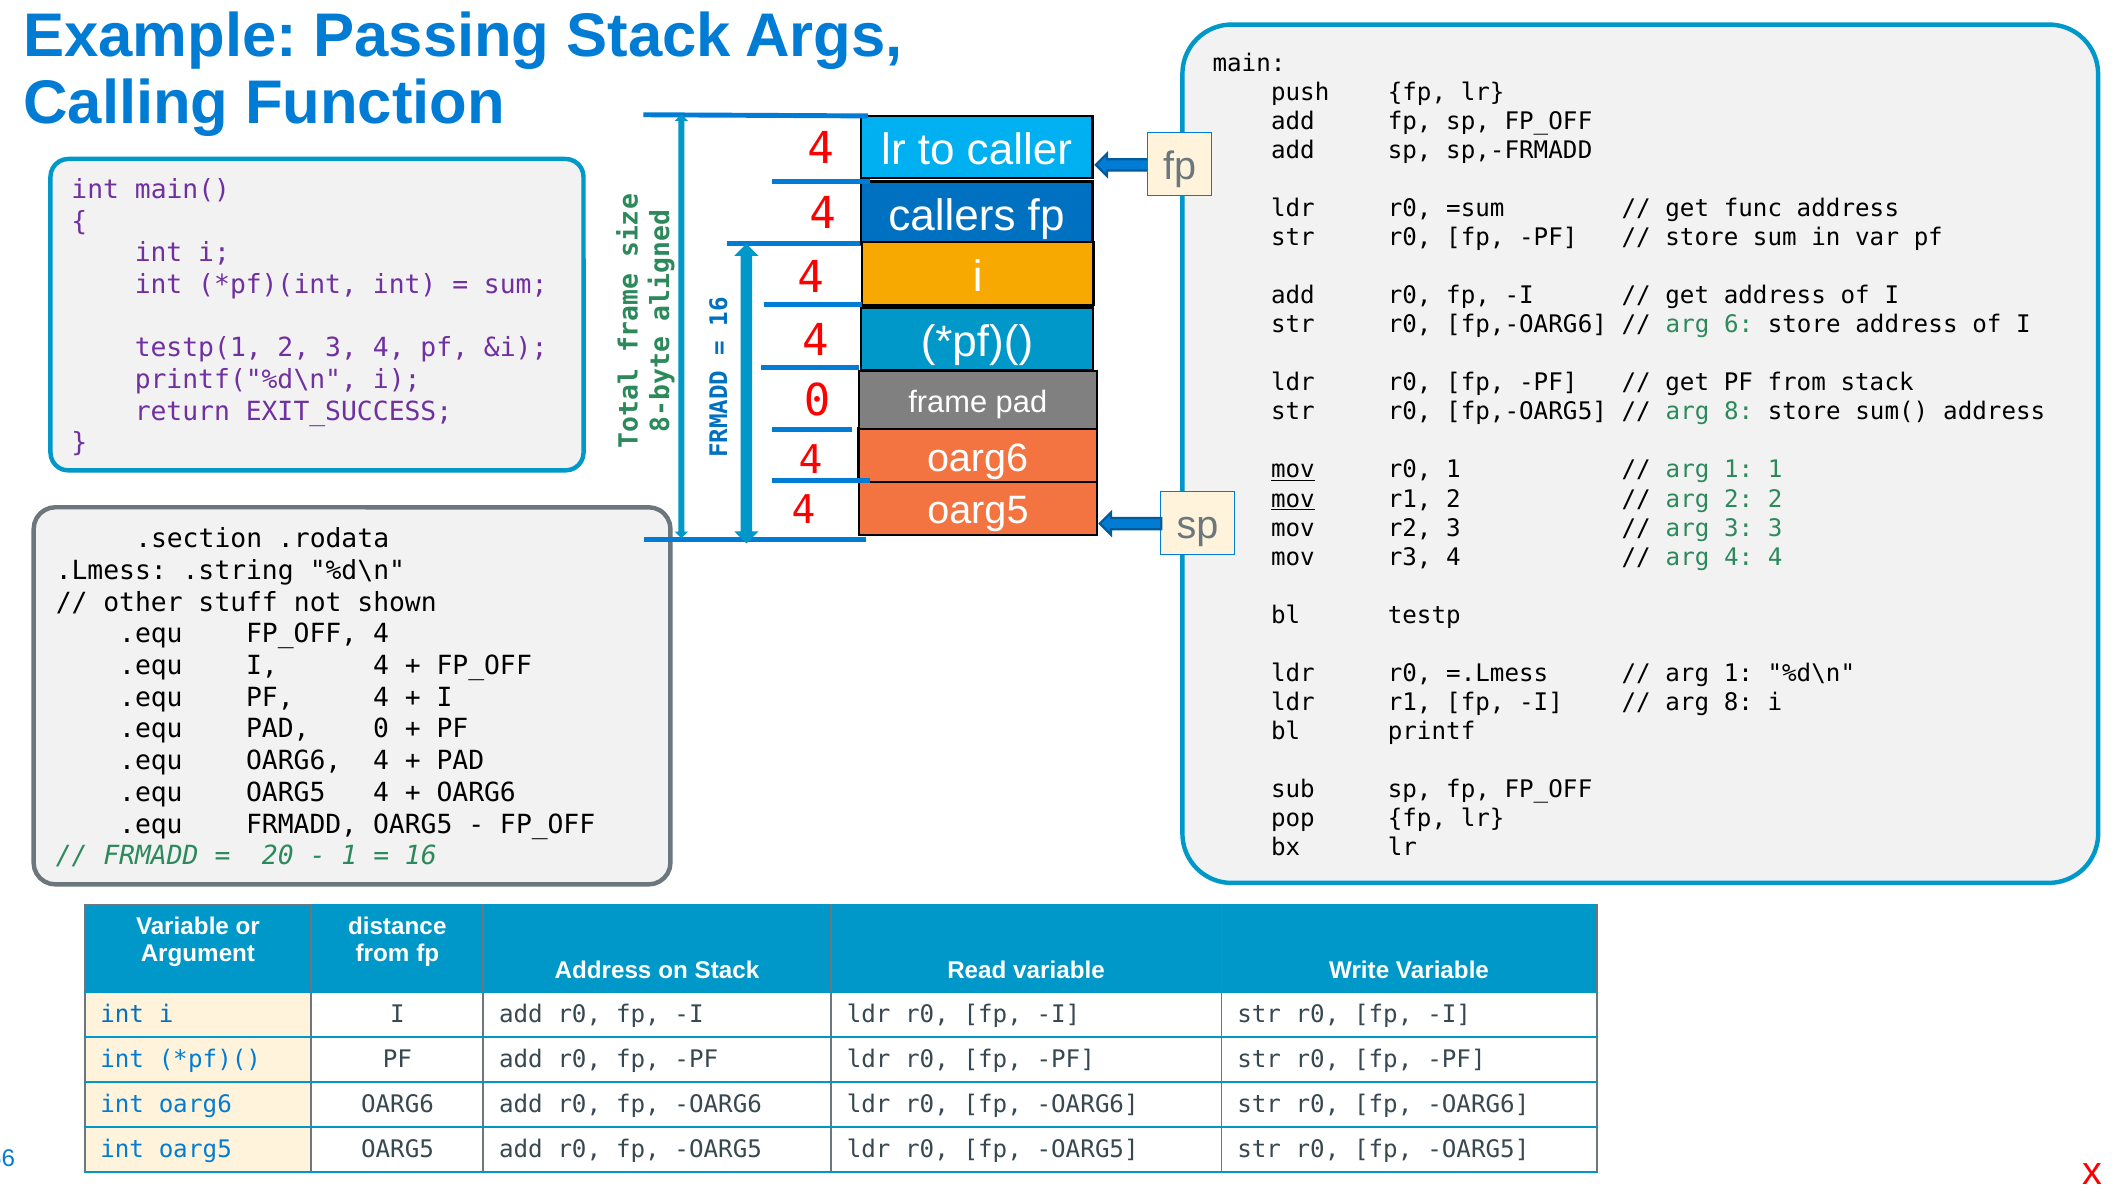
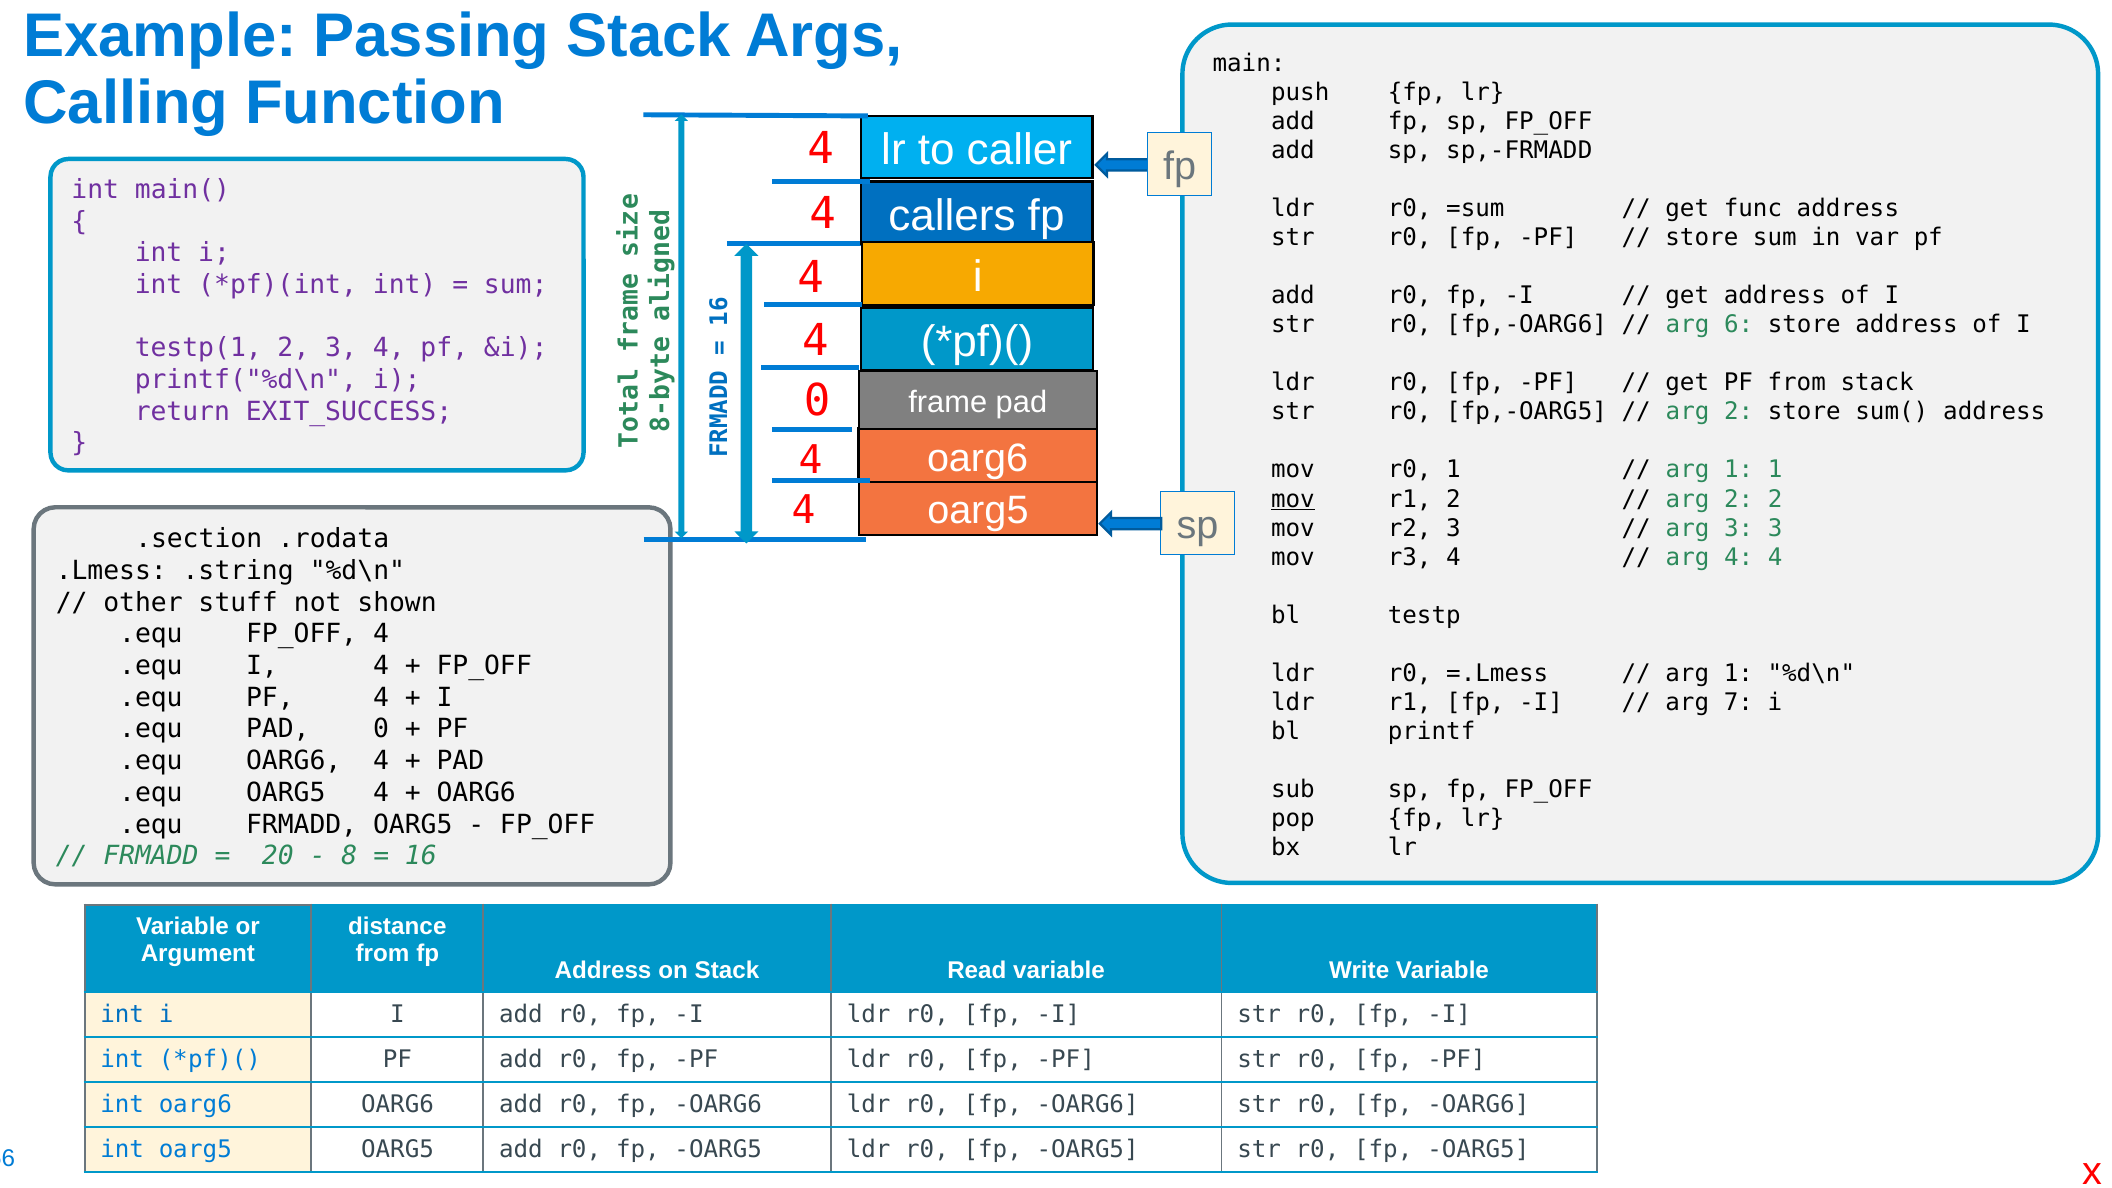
8: 8 -> 2 (1739, 412)
mov underline: present -> none (1293, 470)
8: 8 -> 7 (1738, 702)
1: 1 -> 8 (349, 856)
